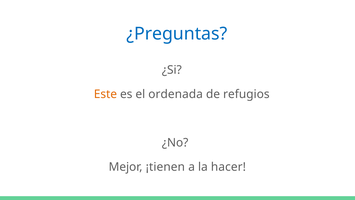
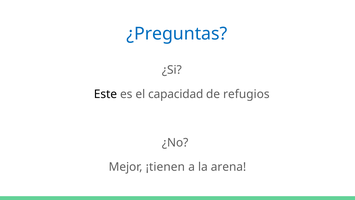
Este colour: orange -> black (105, 94)
ordenada: ordenada -> capacidad (176, 94)
hacer: hacer -> arena (228, 167)
